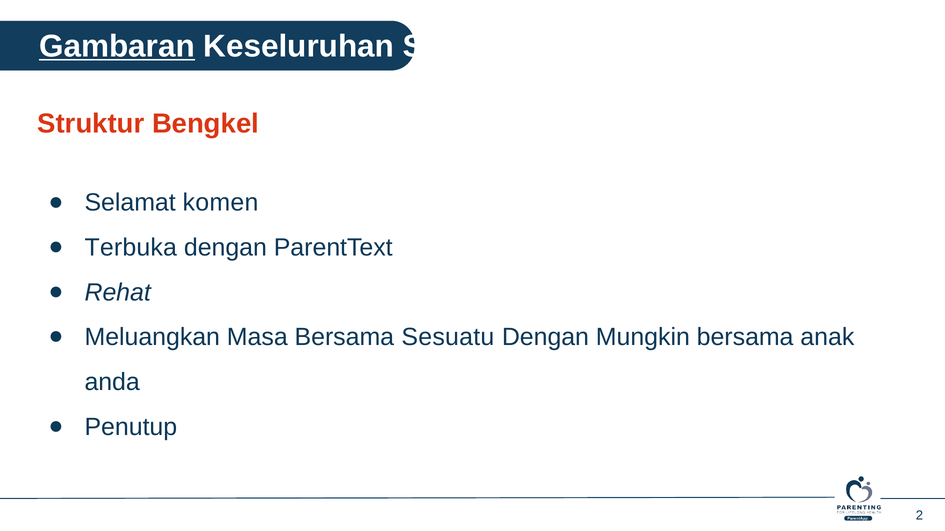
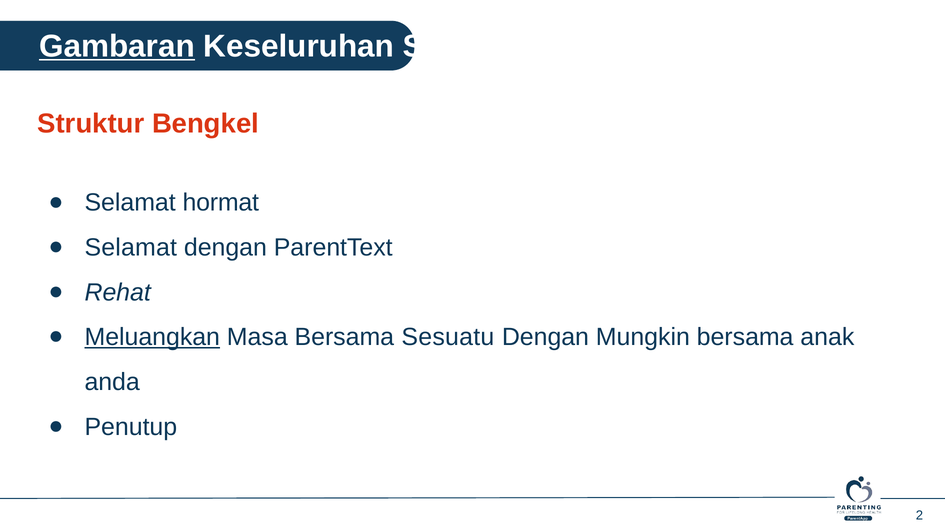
komen: komen -> hormat (221, 203)
Terbuka: Terbuka -> Selamat (131, 248)
Meluangkan underline: none -> present (152, 338)
